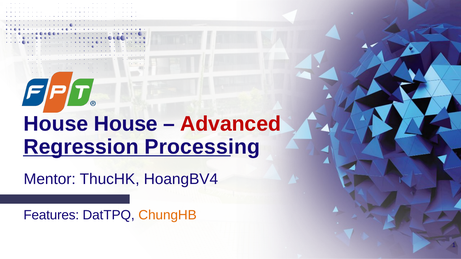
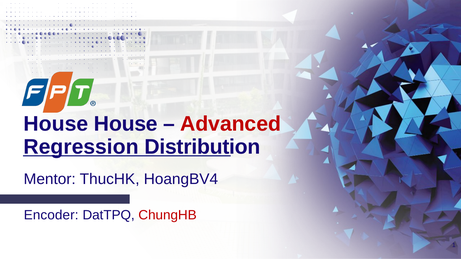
Processing: Processing -> Distribution (202, 147)
Features: Features -> Encoder (51, 215)
ChungHB colour: orange -> red (168, 215)
